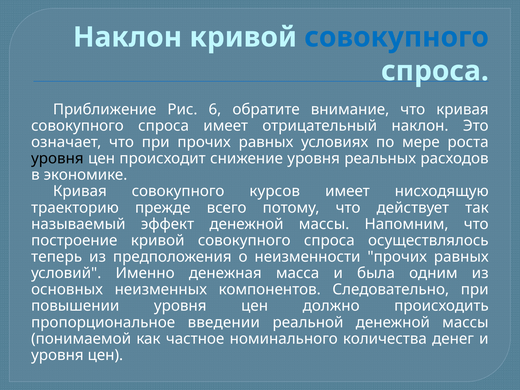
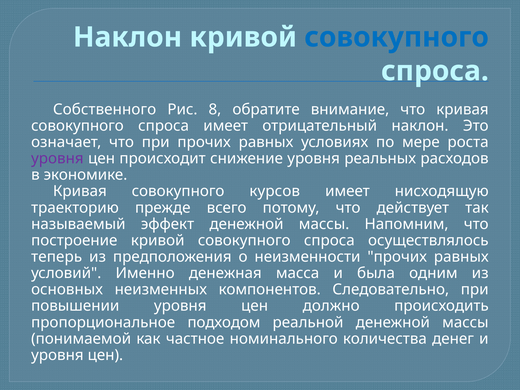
Приближение: Приближение -> Собственного (105, 109)
6: 6 -> 8 (215, 109)
уровня colour: black -> purple (57, 159)
введении: введении -> подходом (224, 322)
